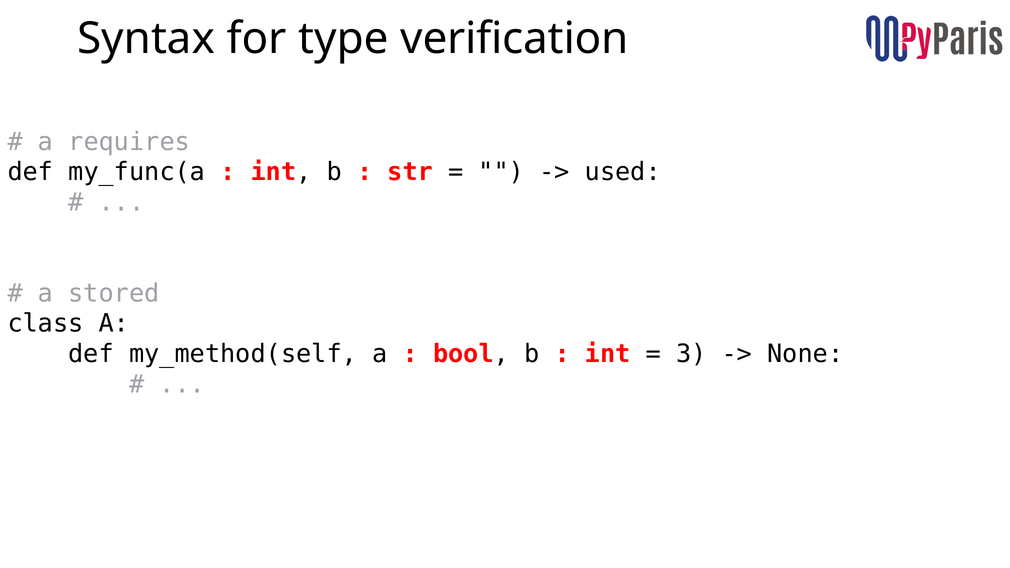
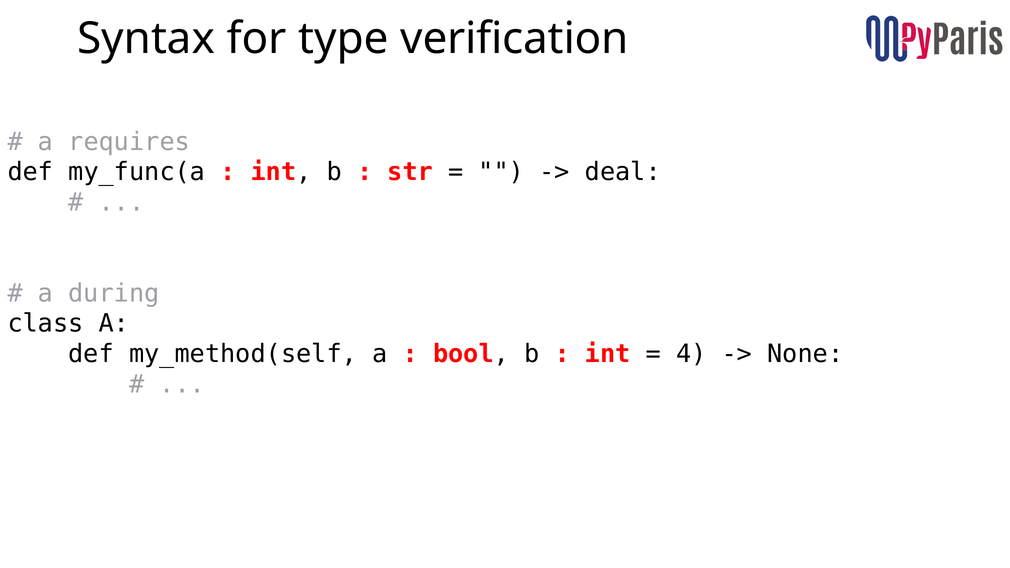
used: used -> deal (623, 172)
stored: stored -> during (114, 293)
3: 3 -> 4 (691, 354)
